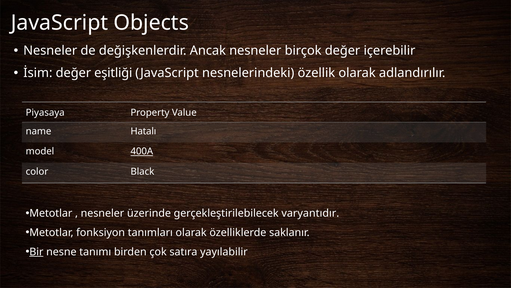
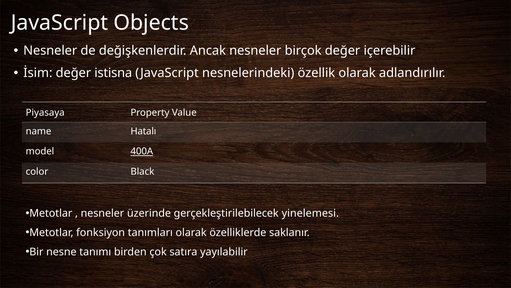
eşitliği: eşitliği -> istisna (113, 73)
varyantıdır: varyantıdır -> yinelemesi (310, 213)
Bir underline: present -> none (36, 251)
